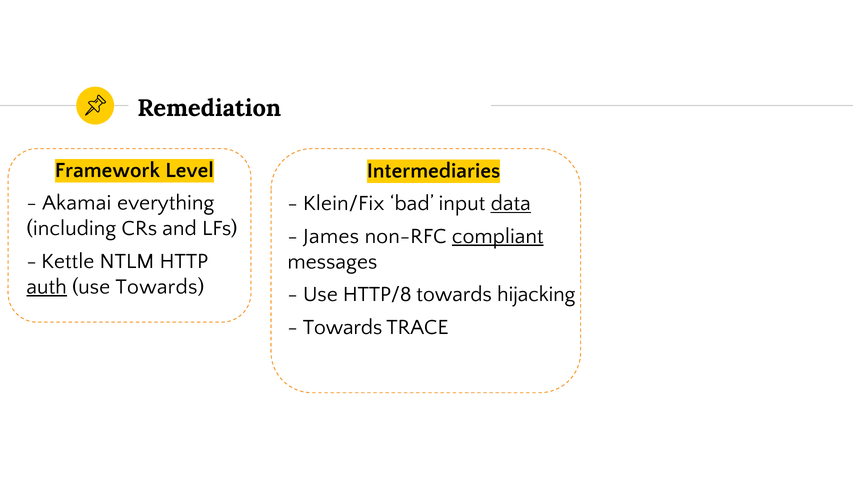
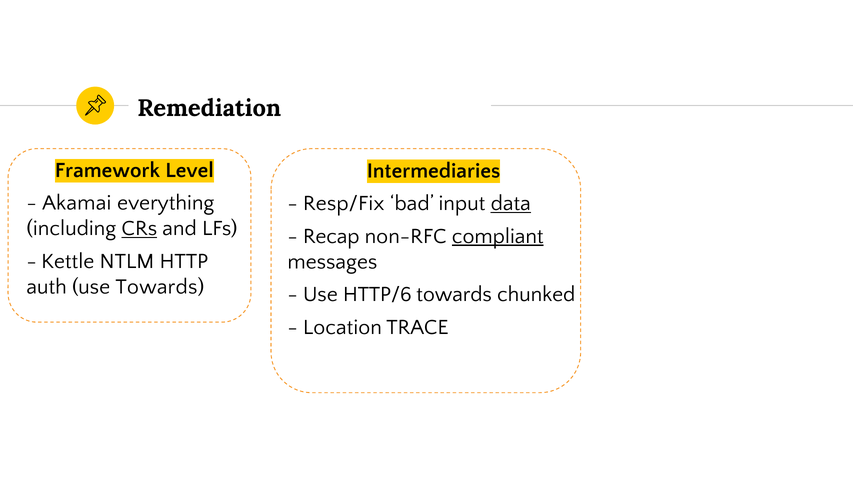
Klein/Fix: Klein/Fix -> Resp/Fix (344, 203)
CRs underline: none -> present (139, 228)
James: James -> Recap (331, 236)
auth underline: present -> none (47, 287)
HTTP/8: HTTP/8 -> HTTP/6 (377, 294)
hijacking: hijacking -> chunked (536, 294)
Towards: Towards -> Location (342, 327)
